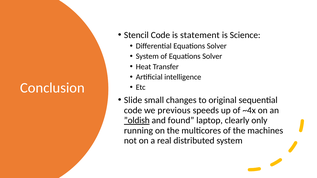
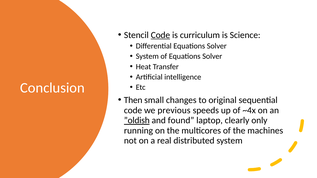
Code underline: none -> present (160, 35)
statement: statement -> curriculum (200, 35)
Slide: Slide -> Then (133, 100)
